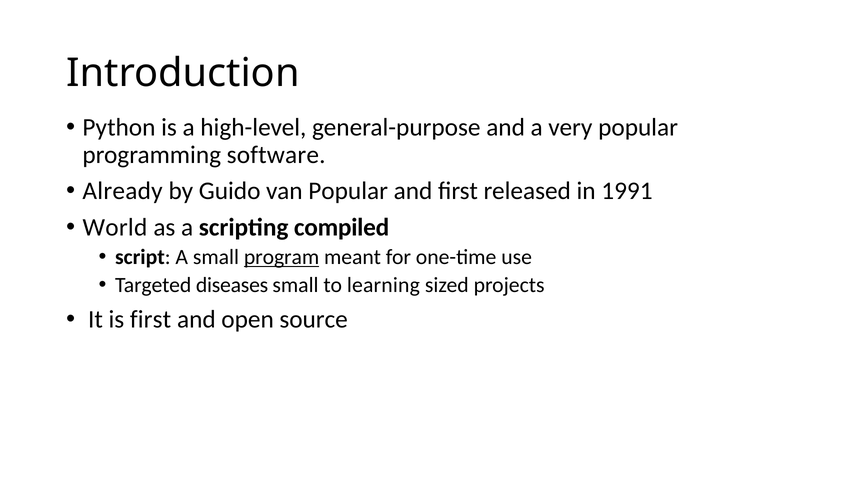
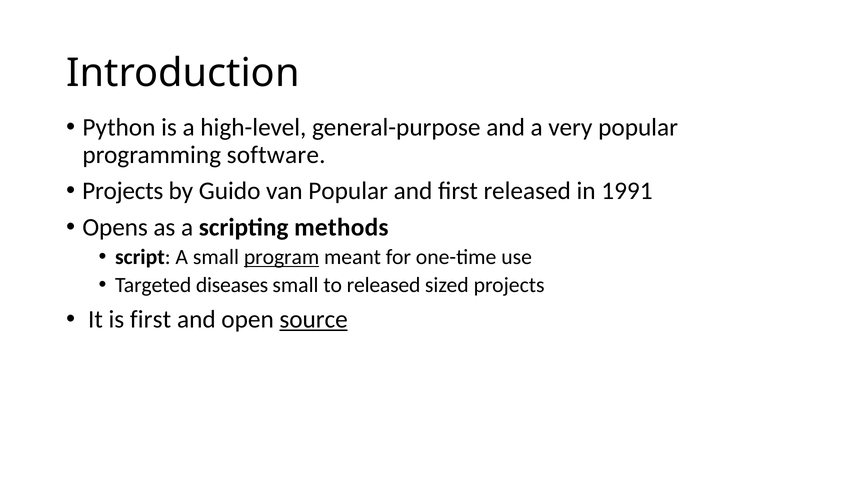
Already: Already -> Projects (123, 191)
World: World -> Opens (115, 227)
compiled: compiled -> methods (341, 227)
to learning: learning -> released (384, 285)
source underline: none -> present (314, 320)
